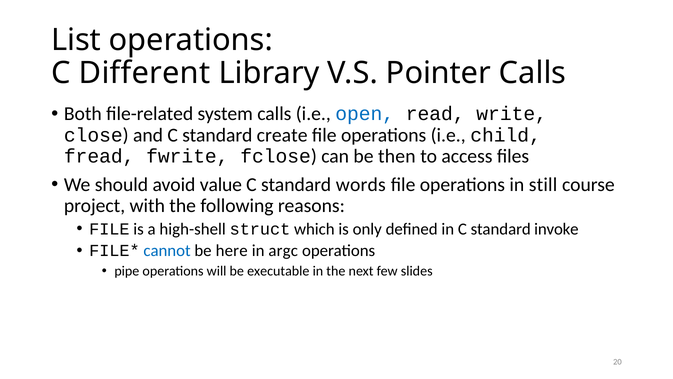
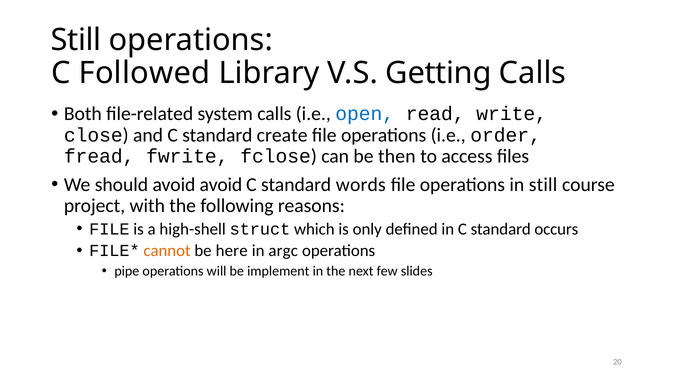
List: List -> Still (76, 40)
Different: Different -> Followed (145, 73)
Pointer: Pointer -> Getting (439, 73)
child: child -> order (506, 135)
avoid value: value -> avoid (221, 184)
invoke: invoke -> occurs (556, 229)
cannot colour: blue -> orange (167, 250)
executable: executable -> implement (278, 271)
